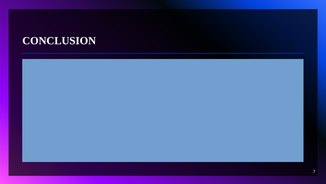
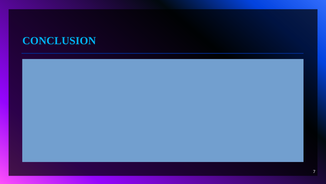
CONCLUSION colour: white -> light blue (59, 41)
